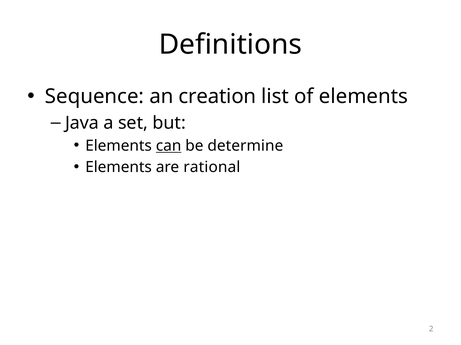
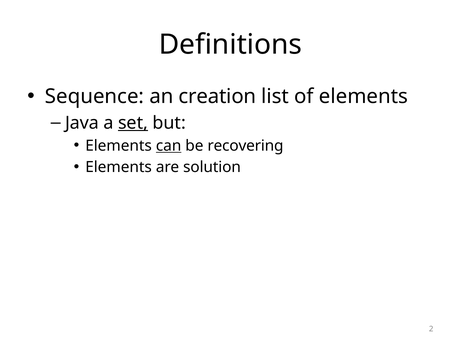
set underline: none -> present (133, 123)
determine: determine -> recovering (245, 146)
rational: rational -> solution (212, 168)
